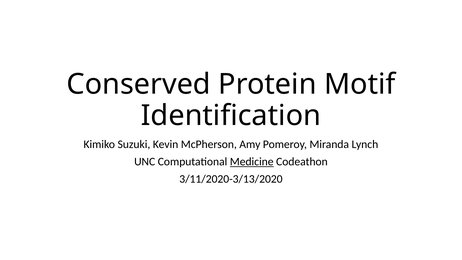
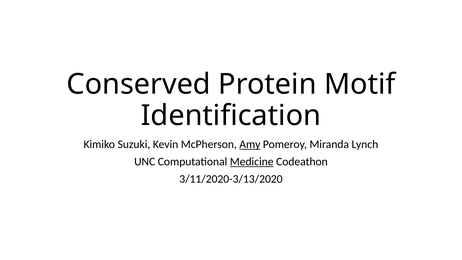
Amy underline: none -> present (250, 144)
